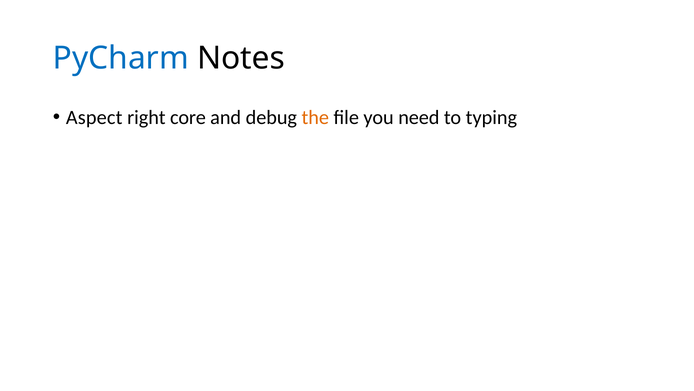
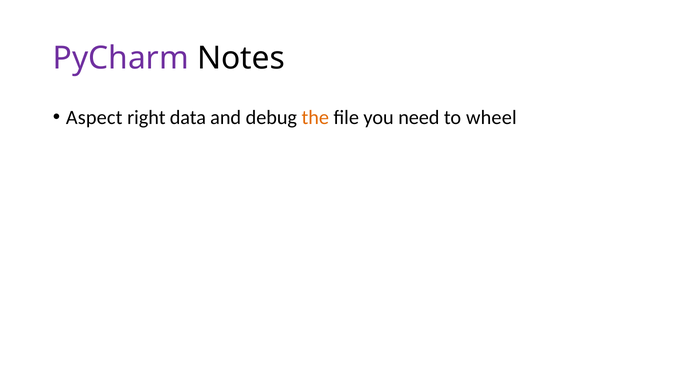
PyCharm colour: blue -> purple (121, 58)
core: core -> data (188, 117)
typing: typing -> wheel (491, 117)
